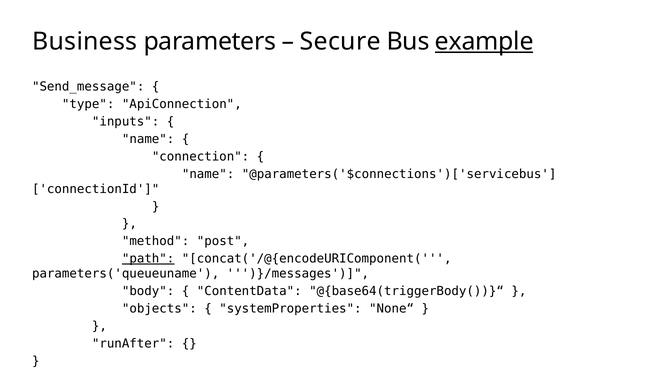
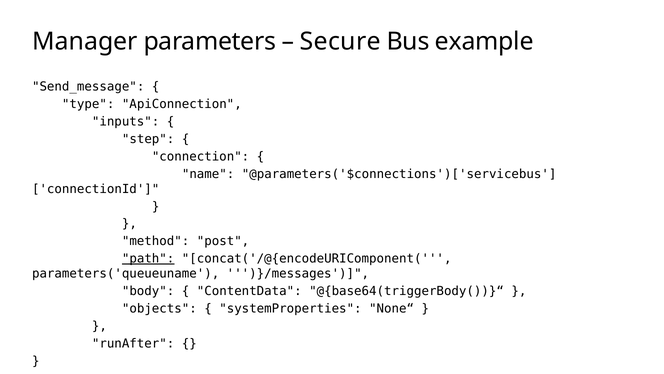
Business: Business -> Manager (85, 42)
example underline: present -> none (484, 42)
name: name -> step (148, 139)
